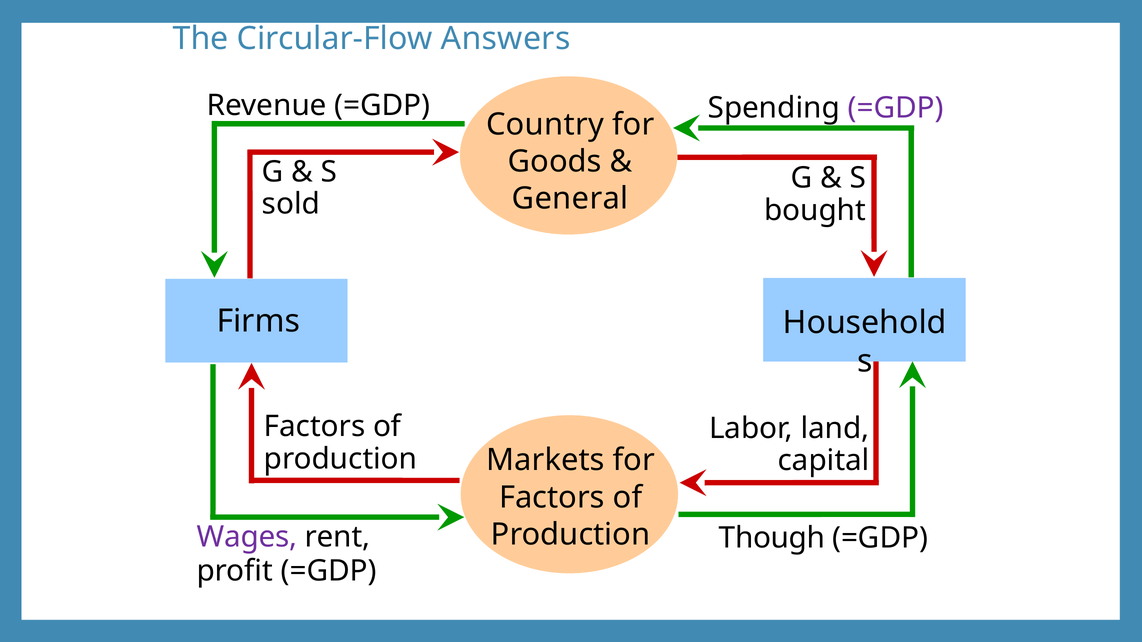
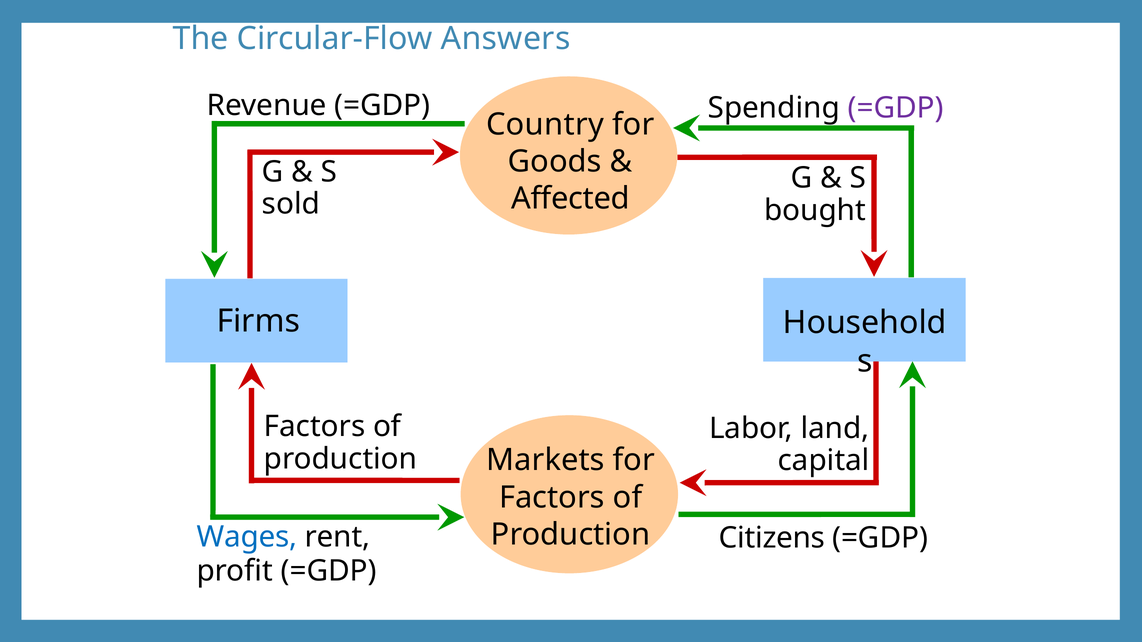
General: General -> Affected (570, 199)
Wages colour: purple -> blue (247, 537)
Though: Though -> Citizens (772, 538)
